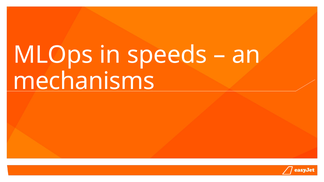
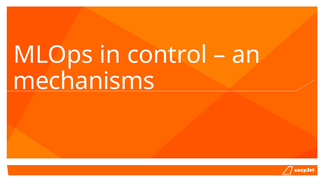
speeds: speeds -> control (167, 55)
